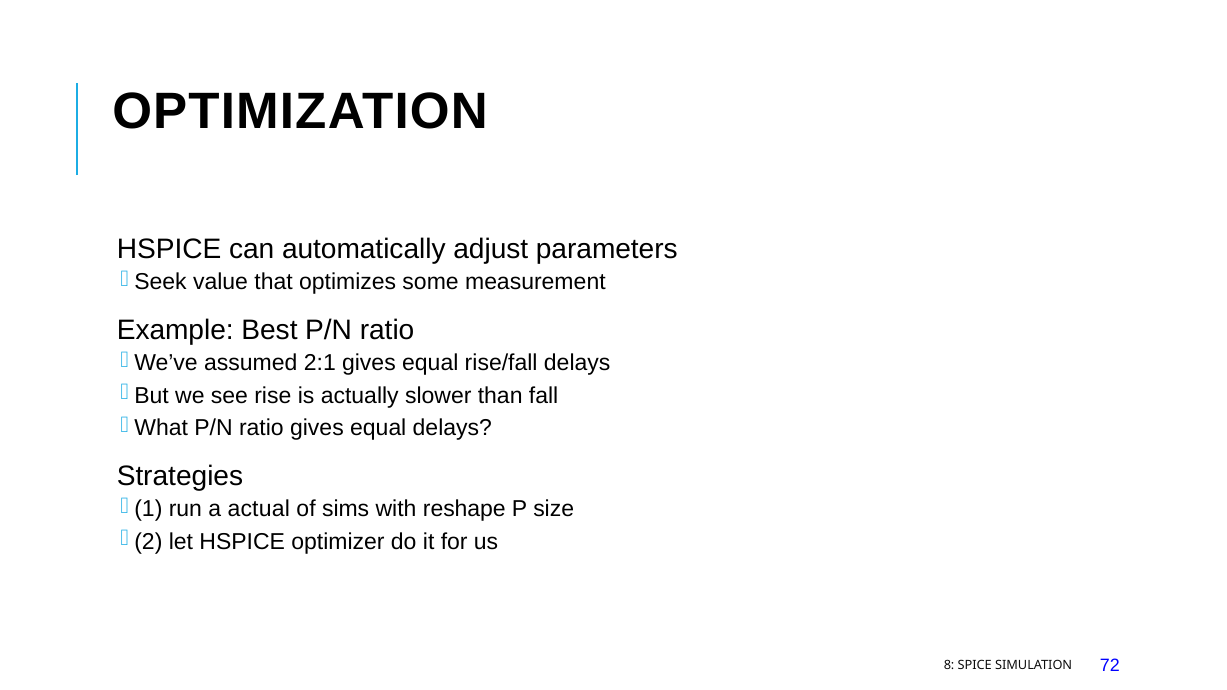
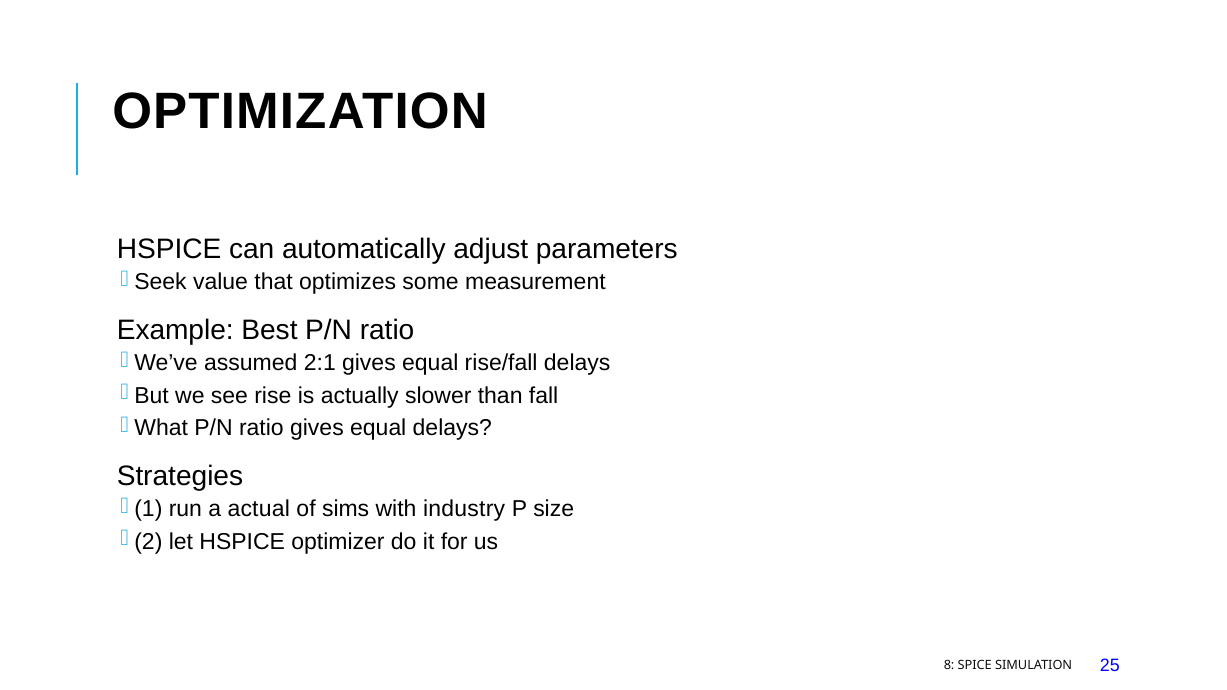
reshape: reshape -> industry (464, 509)
72: 72 -> 25 (1110, 666)
